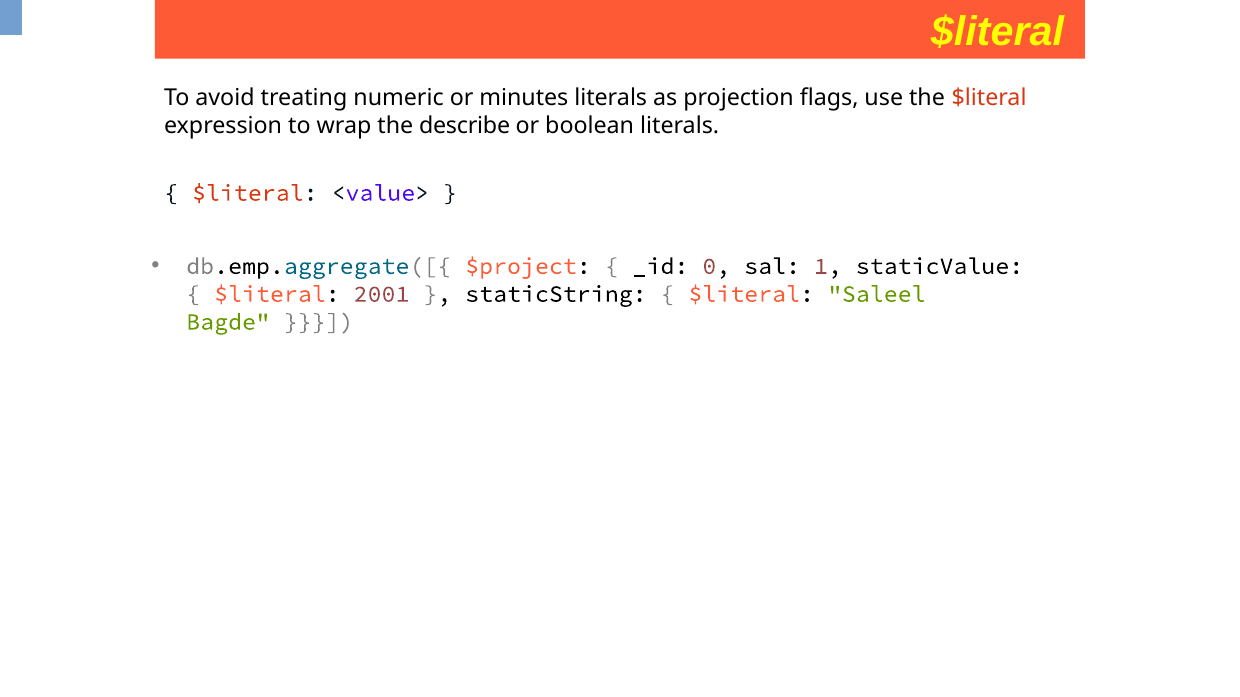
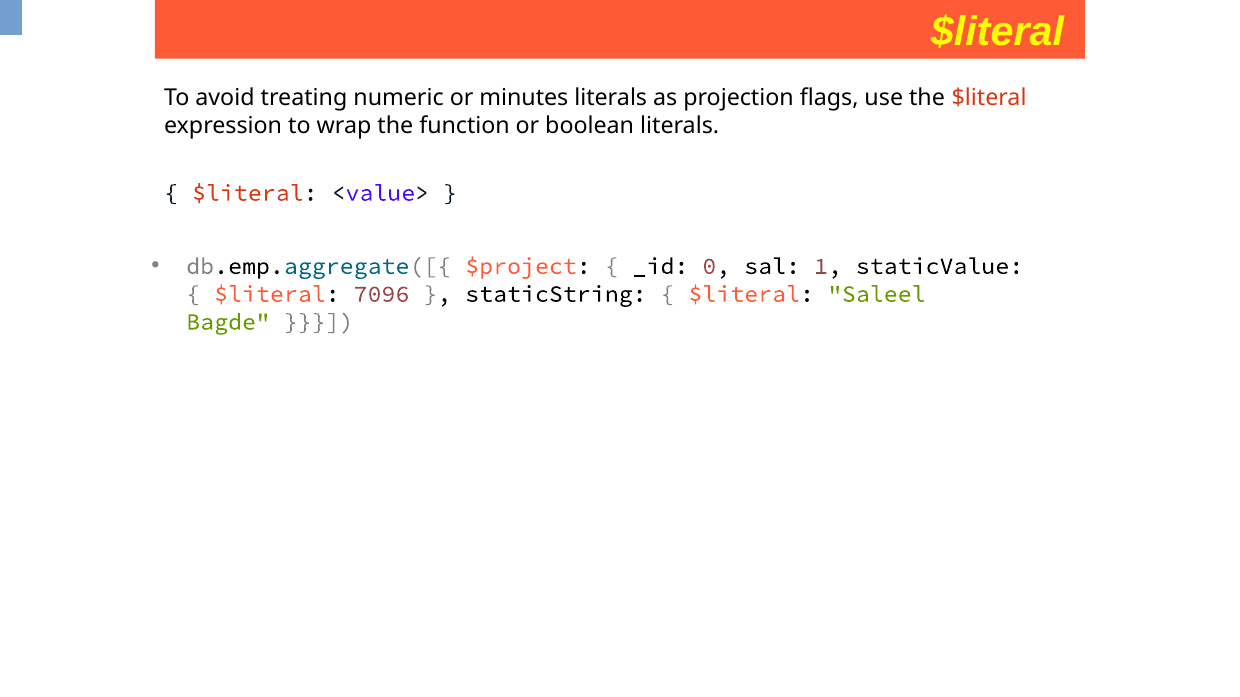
describe: describe -> function (464, 126)
2001: 2001 -> 7096 (382, 294)
